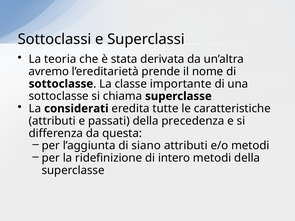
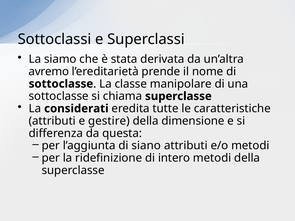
teoria: teoria -> siamo (60, 59)
importante: importante -> manipolare (181, 84)
passati: passati -> gestire (109, 121)
precedenza: precedenza -> dimensione (193, 121)
